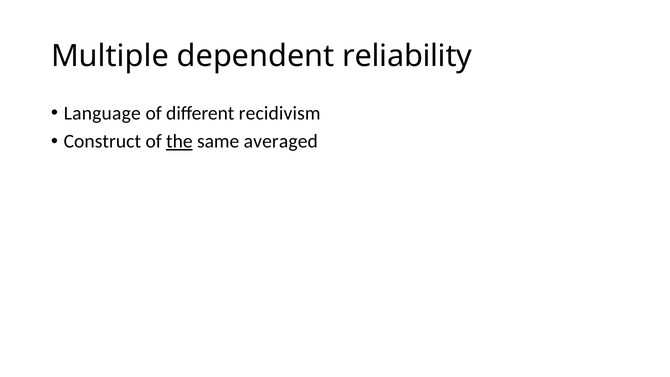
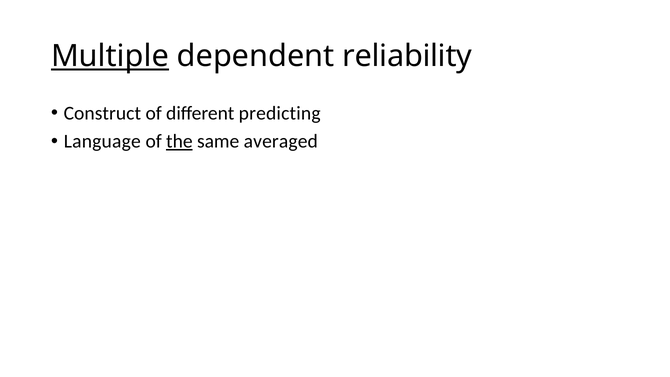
Multiple underline: none -> present (110, 56)
Language: Language -> Construct (102, 113)
recidivism: recidivism -> predicting (280, 113)
Construct: Construct -> Language (102, 141)
